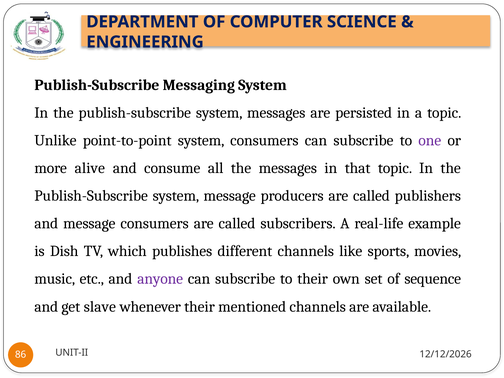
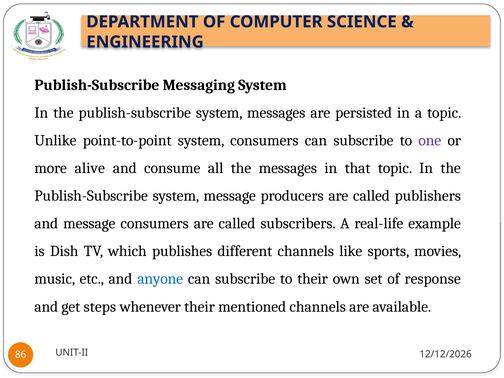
anyone colour: purple -> blue (160, 279)
sequence: sequence -> response (433, 279)
slave: slave -> steps (100, 307)
